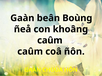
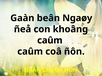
Boùng: Boùng -> Ngaøy (77, 18)
